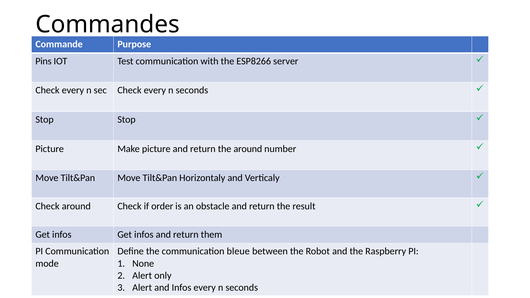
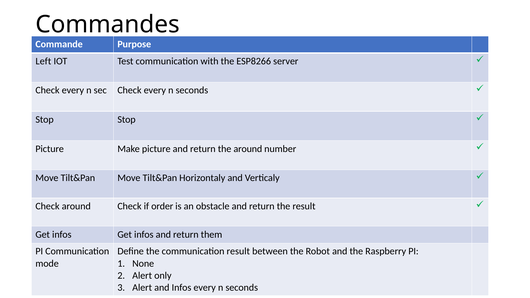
Pins: Pins -> Left (43, 61)
communication bleue: bleue -> result (238, 251)
